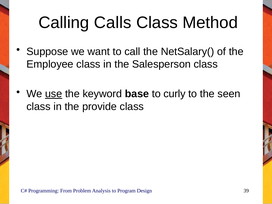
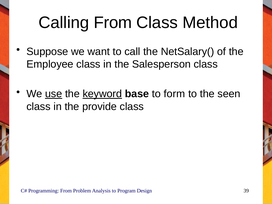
Calling Calls: Calls -> From (113, 23)
keyword underline: none -> present (102, 94)
curly: curly -> form (174, 94)
